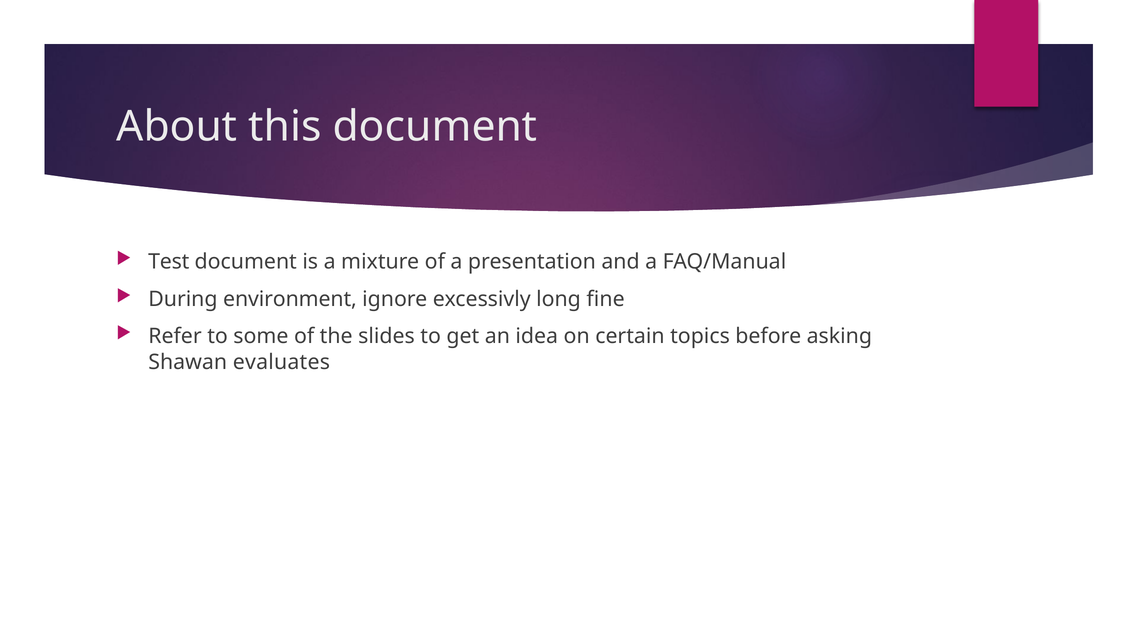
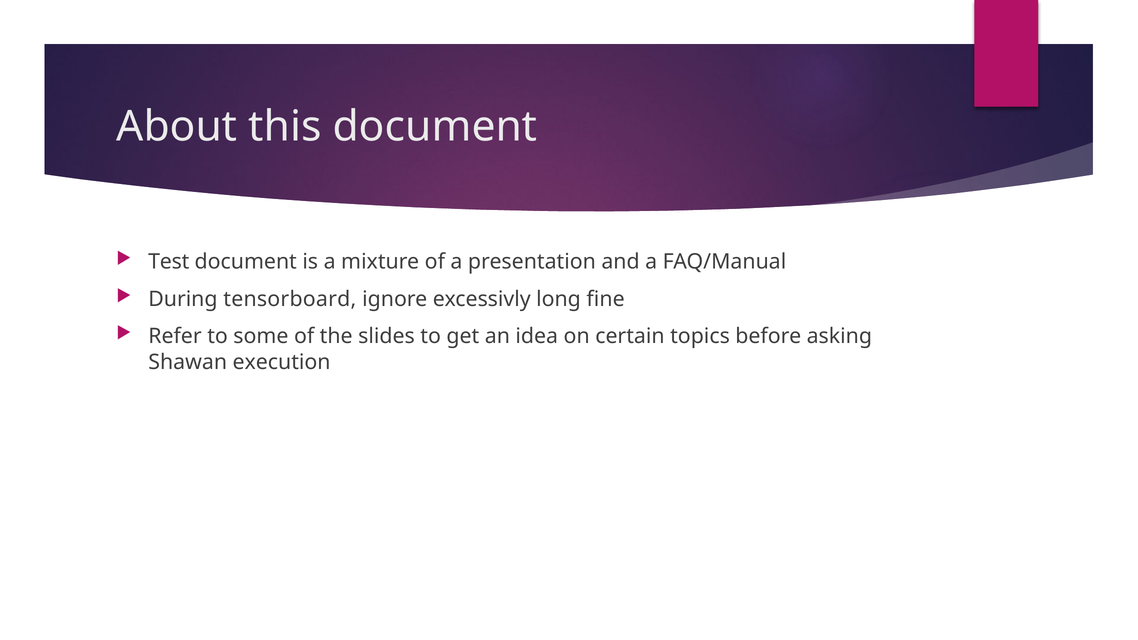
environment: environment -> tensorboard (290, 299)
evaluates: evaluates -> execution (282, 362)
